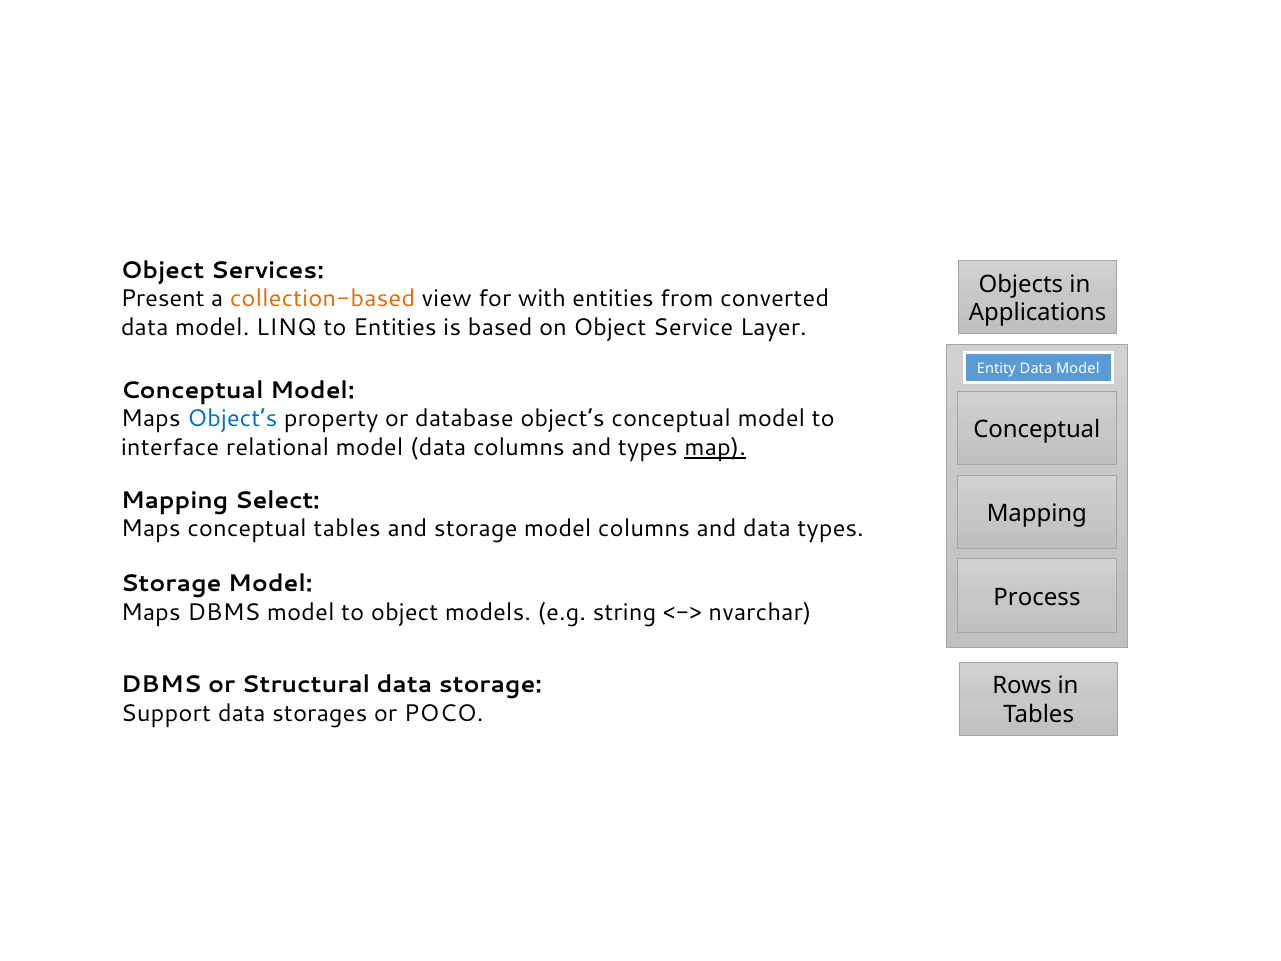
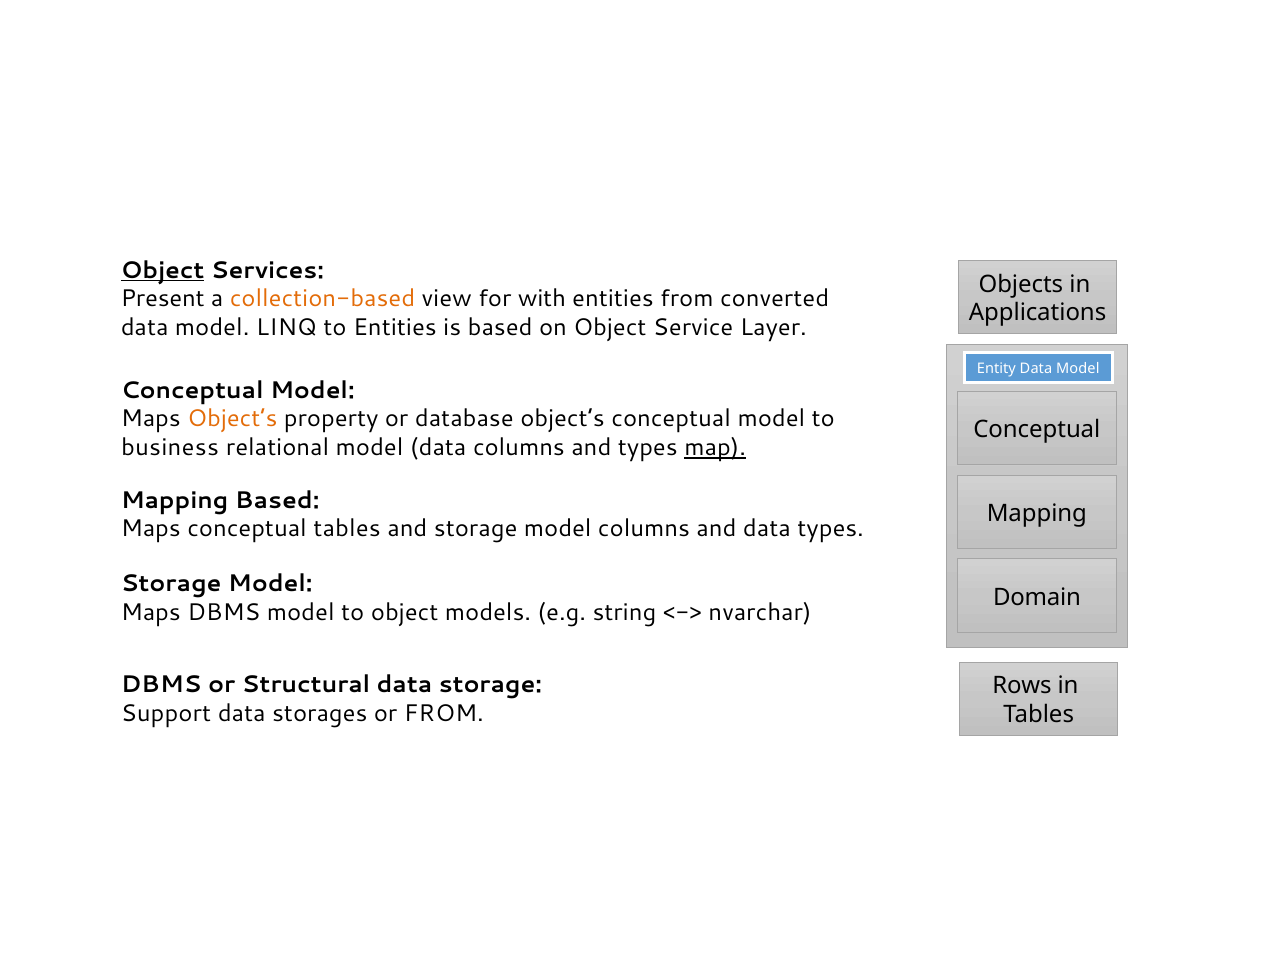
Object underline: none -> present (163, 270)
Object’s colour: blue -> orange (232, 419)
interface: interface -> business (170, 448)
Mapping Select: Select -> Based (277, 500)
Process: Process -> Domain (1037, 597)
or POCO: POCO -> FROM (444, 713)
